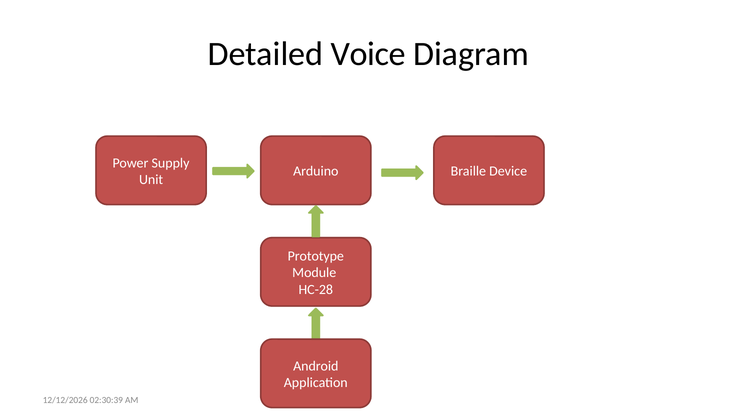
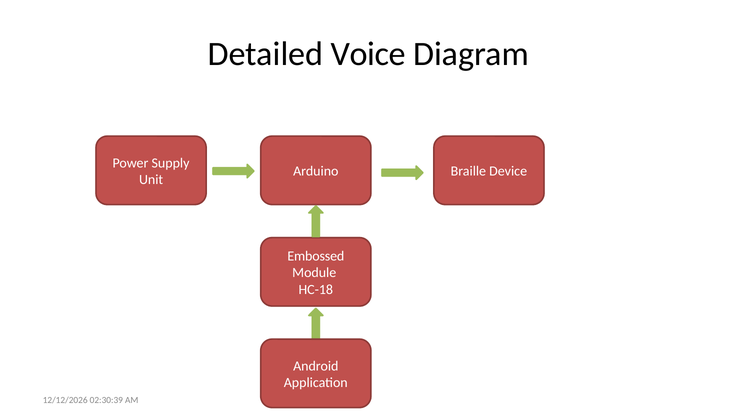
Prototype: Prototype -> Embossed (316, 256)
HC-28: HC-28 -> HC-18 (316, 290)
